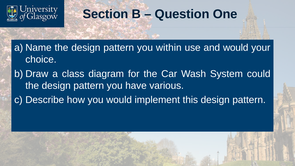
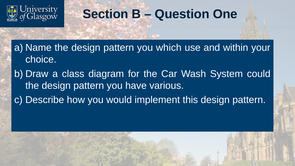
within: within -> which (169, 48)
and would: would -> within (236, 48)
